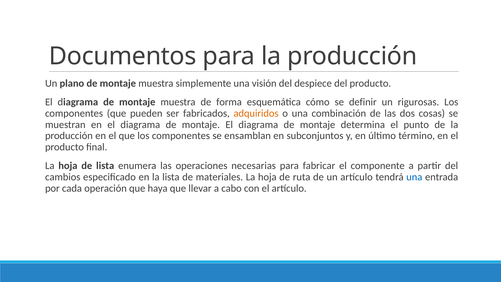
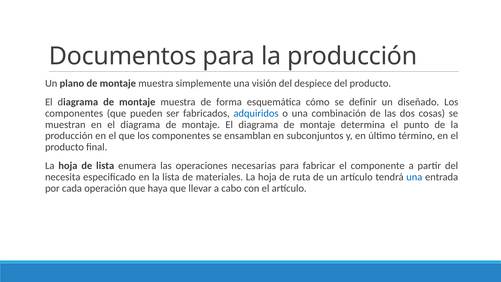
rigurosas: rigurosas -> diseñado (418, 102)
adquiridos colour: orange -> blue (256, 113)
cambios: cambios -> necesita (63, 177)
